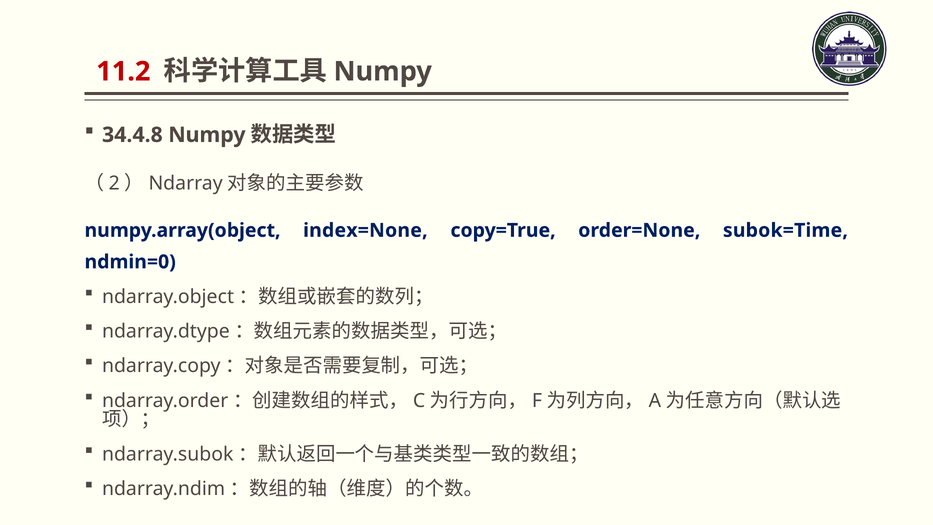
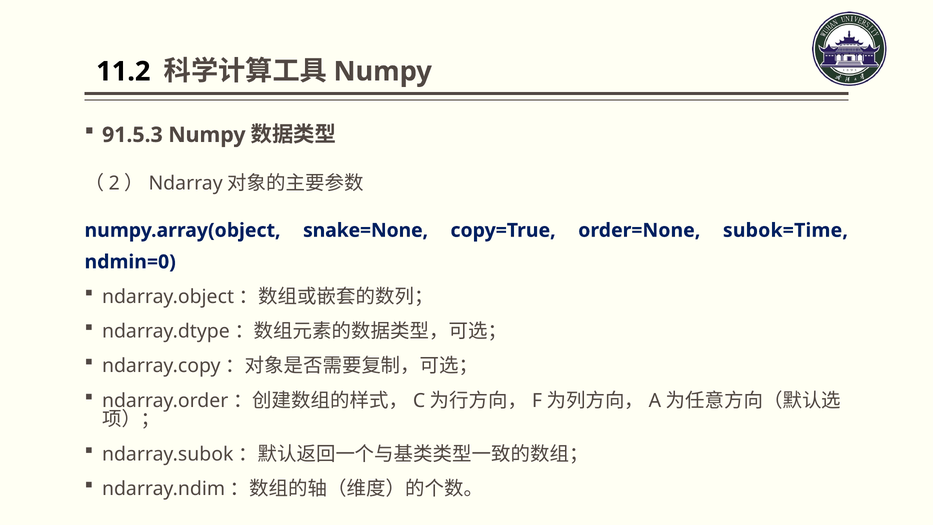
11.2 colour: red -> black (123, 71)
34.4.8: 34.4.8 -> 91.5.3 (132, 135)
index=None: index=None -> snake=None (366, 230)
